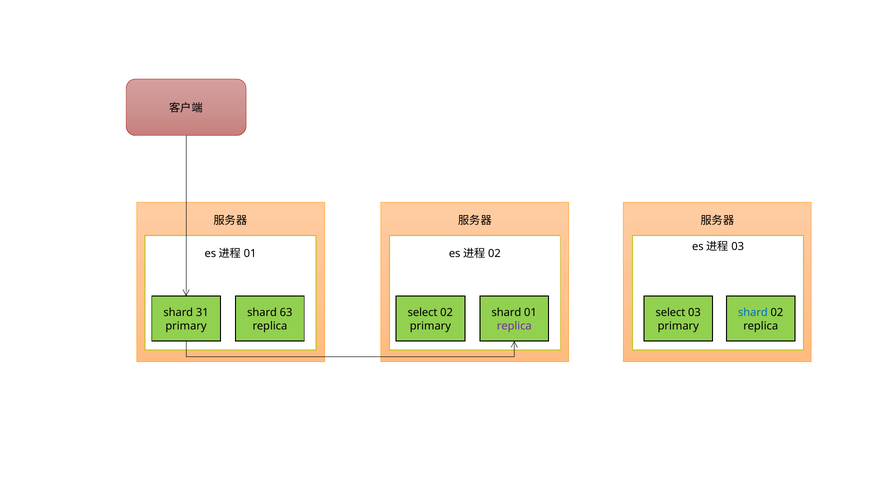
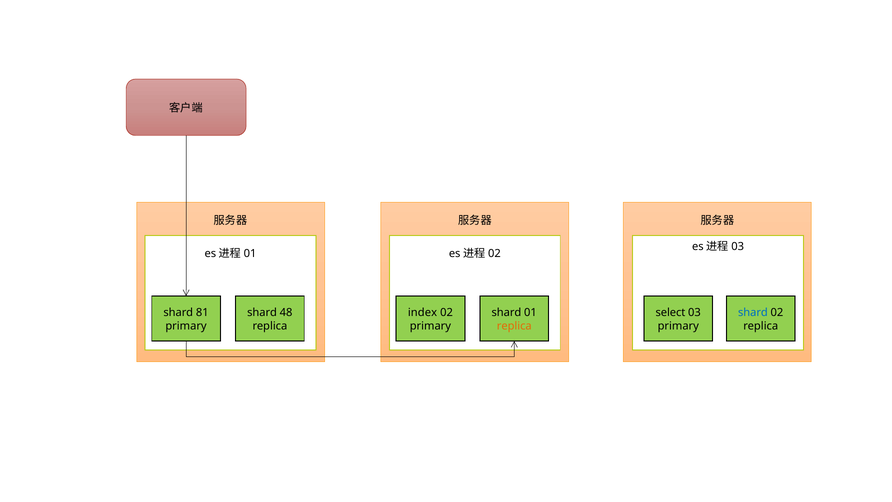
31: 31 -> 81 (202, 312)
63: 63 -> 48 (286, 312)
select: select -> index (422, 312)
replica colour: purple -> orange (514, 326)
